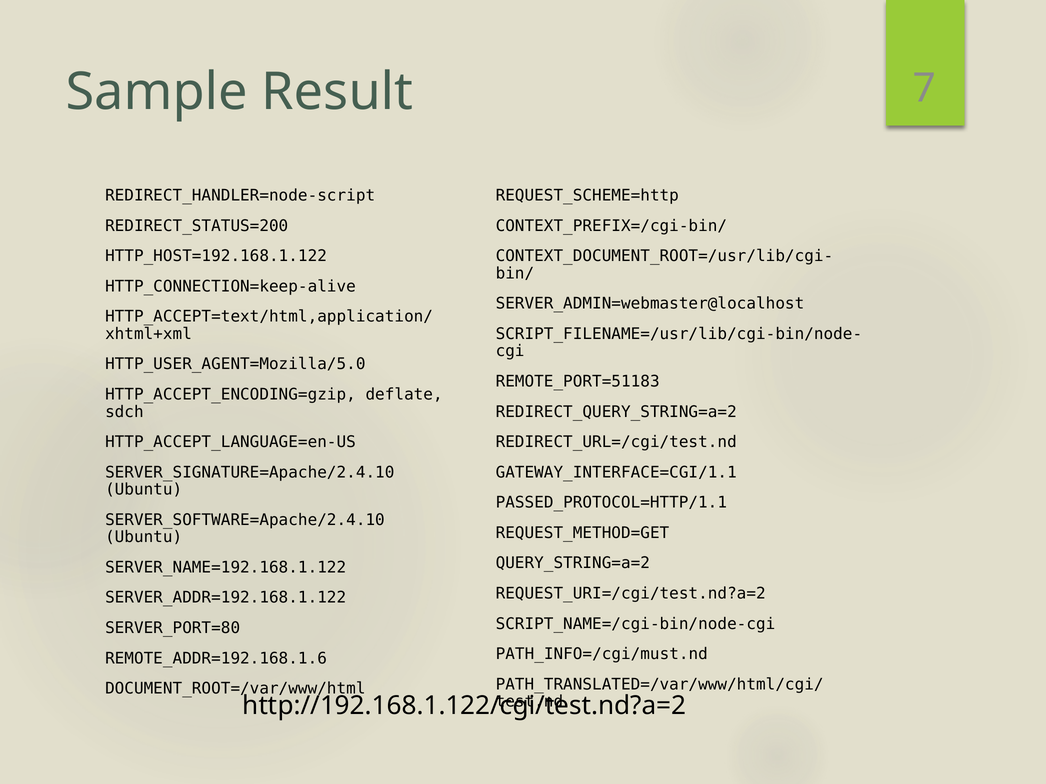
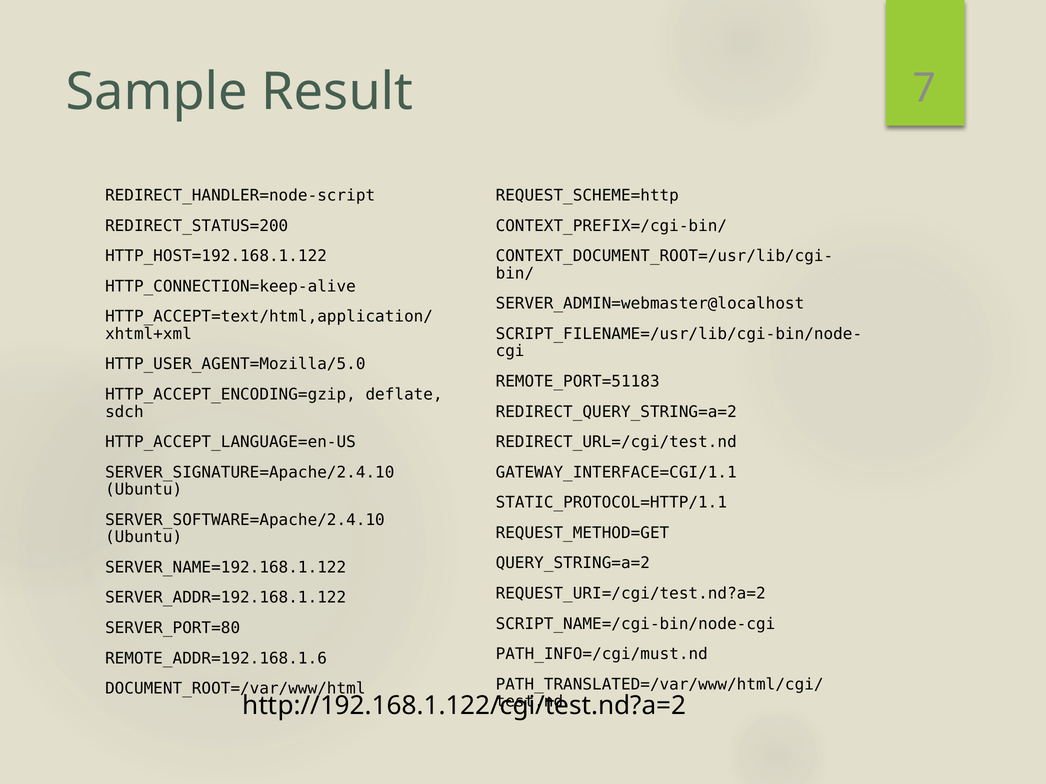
PASSED_PROTOCOL=HTTP/1.1: PASSED_PROTOCOL=HTTP/1.1 -> STATIC_PROTOCOL=HTTP/1.1 (611, 503)
